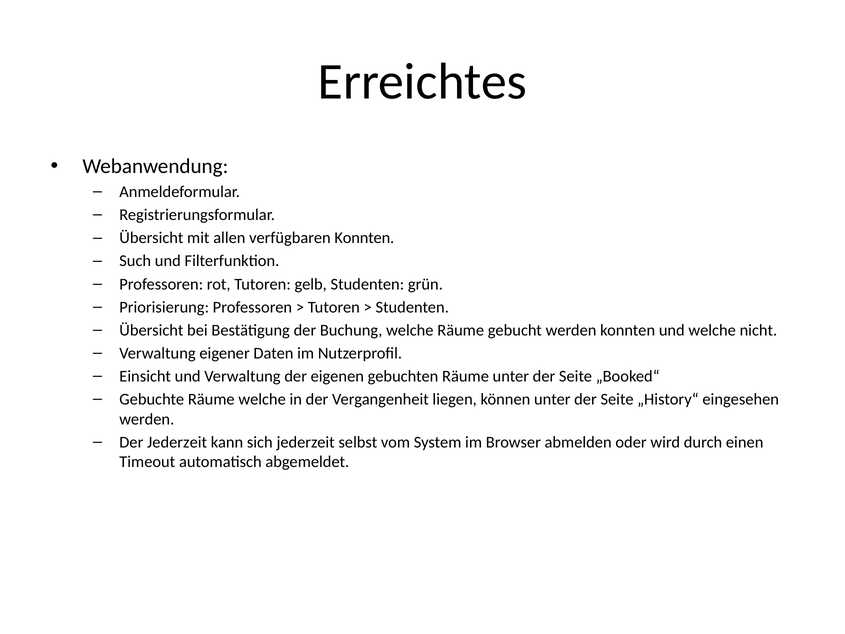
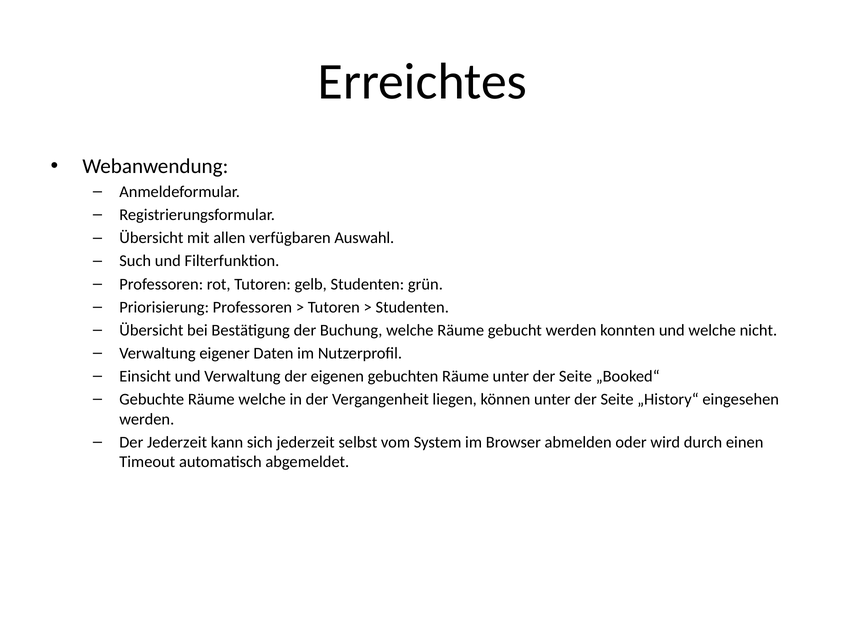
verfügbaren Konnten: Konnten -> Auswahl (364, 238)
